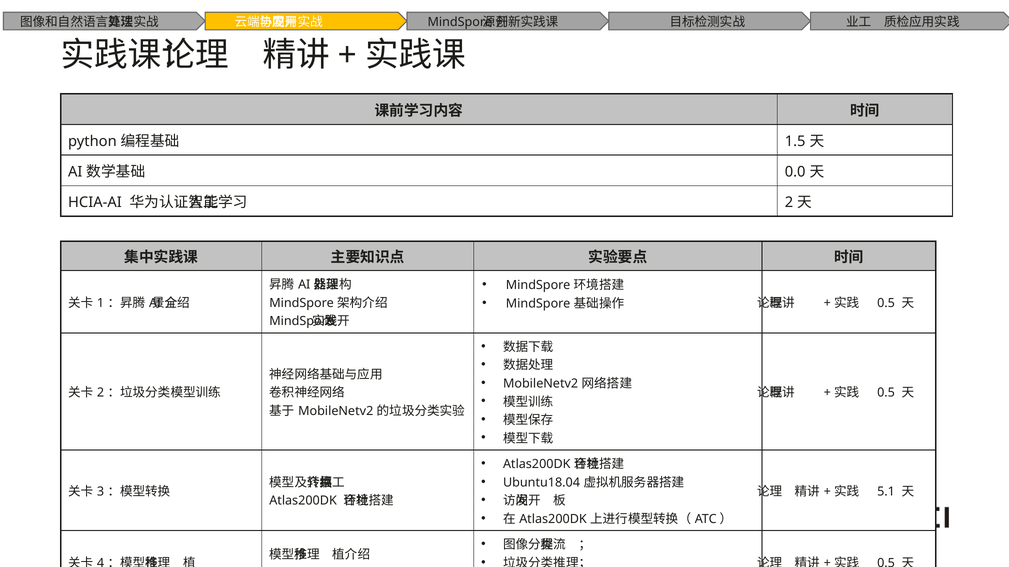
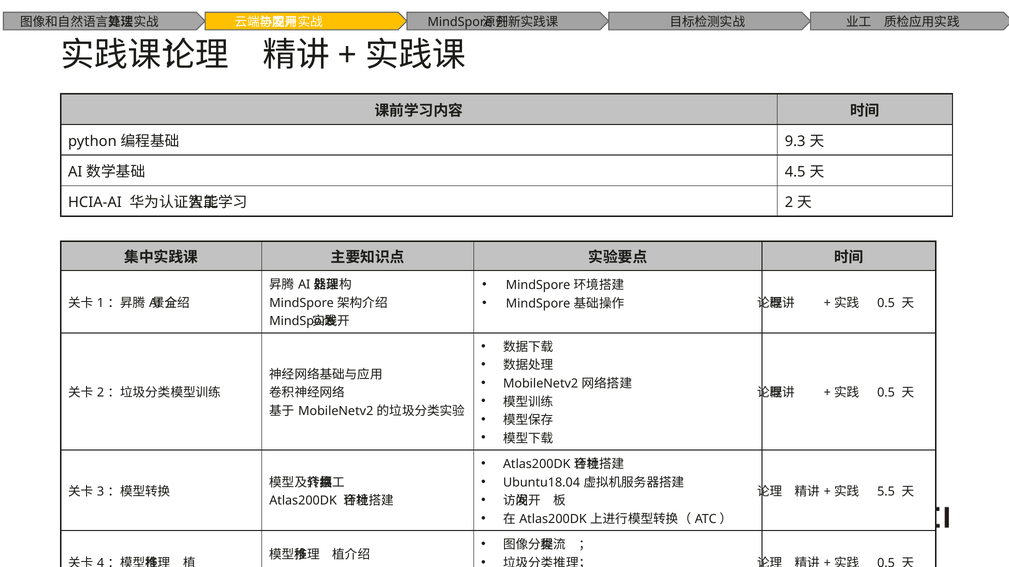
1.5: 1.5 -> 9.3 (795, 141)
0.0: 0.0 -> 4.5 (795, 172)
5.1: 5.1 -> 5.5 (886, 492)
